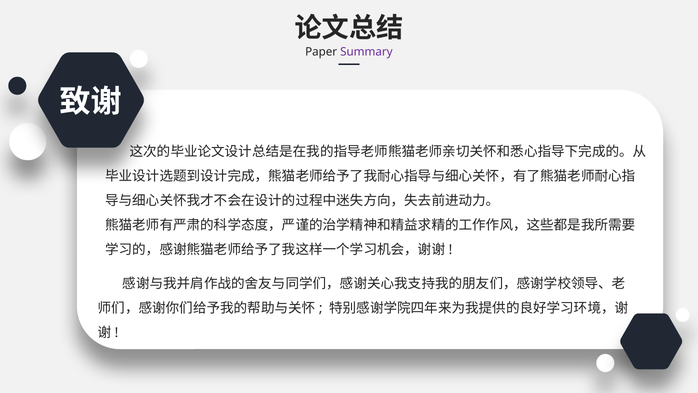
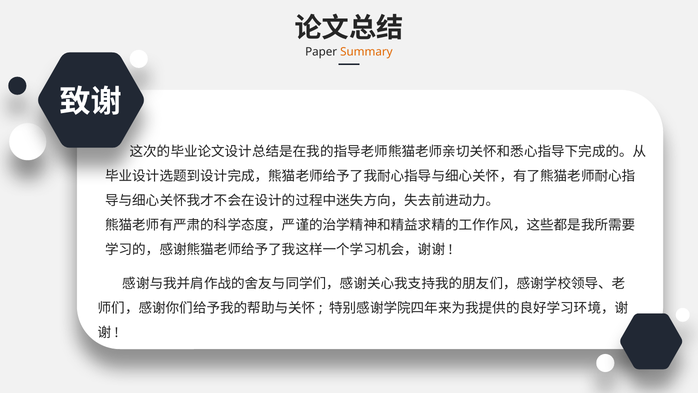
Summary colour: purple -> orange (366, 52)
